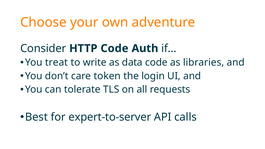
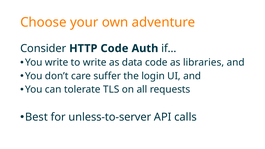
You treat: treat -> write (57, 63)
token: token -> suffer (107, 76)
expert-to-server: expert-to-server -> unless-to-server (110, 117)
